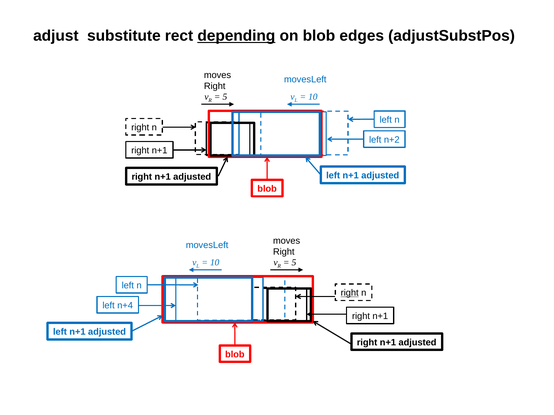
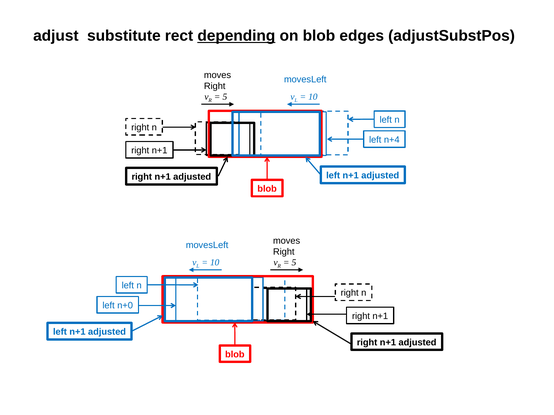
n+2: n+2 -> n+4 (392, 140)
right underline: present -> none (350, 293)
n+4: n+4 -> n+0 (125, 306)
